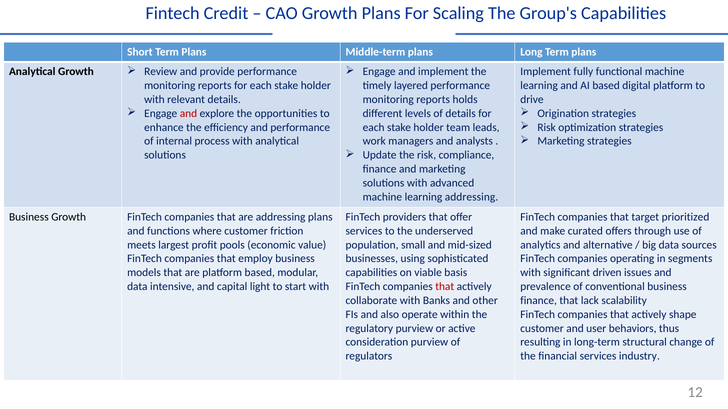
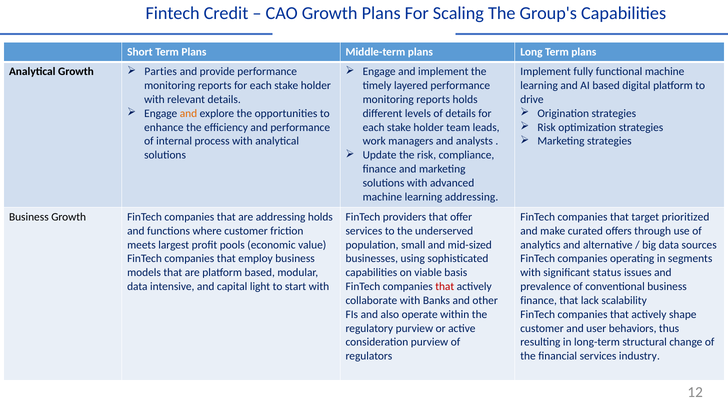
Review: Review -> Parties (161, 72)
and colour: red -> orange (188, 114)
addressing plans: plans -> holds (320, 217)
driven: driven -> status (607, 273)
